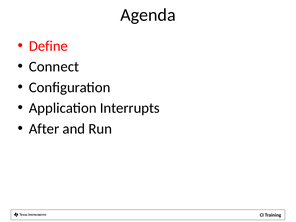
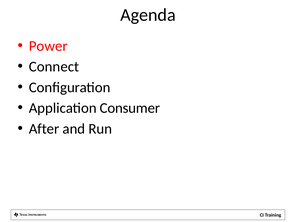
Define: Define -> Power (48, 46)
Interrupts: Interrupts -> Consumer (130, 108)
